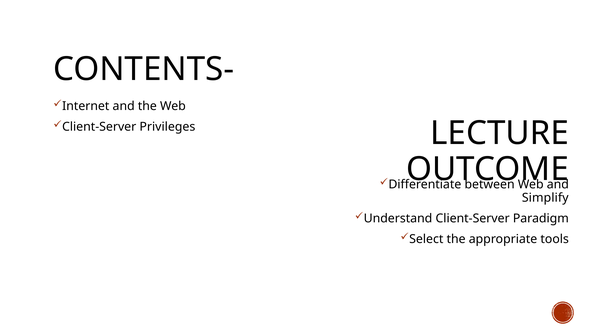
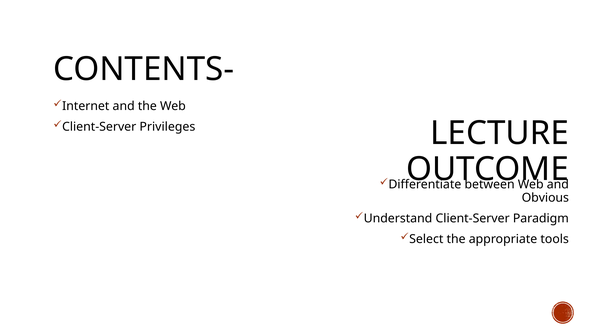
Simplify: Simplify -> Obvious (545, 198)
